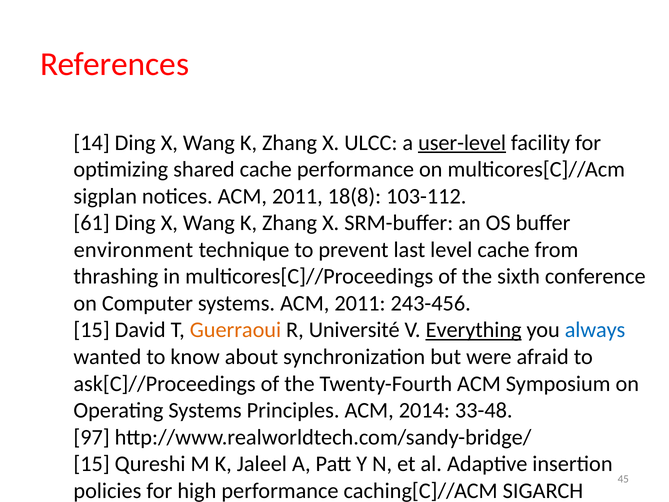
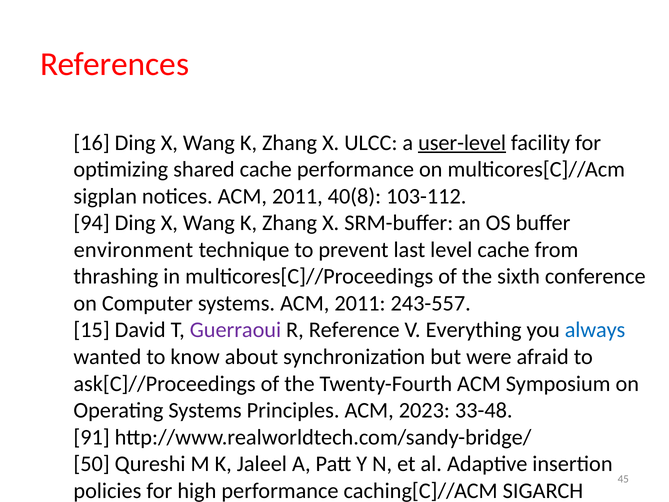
14: 14 -> 16 (92, 143)
18(8: 18(8 -> 40(8 (354, 196)
61: 61 -> 94 (92, 223)
243-456: 243-456 -> 243-557 (431, 303)
Guerraoui colour: orange -> purple (235, 330)
Université: Université -> Reference (354, 330)
Everything underline: present -> none (474, 330)
2014: 2014 -> 2023 (424, 410)
97: 97 -> 91 (92, 437)
15: 15 -> 50 (92, 464)
